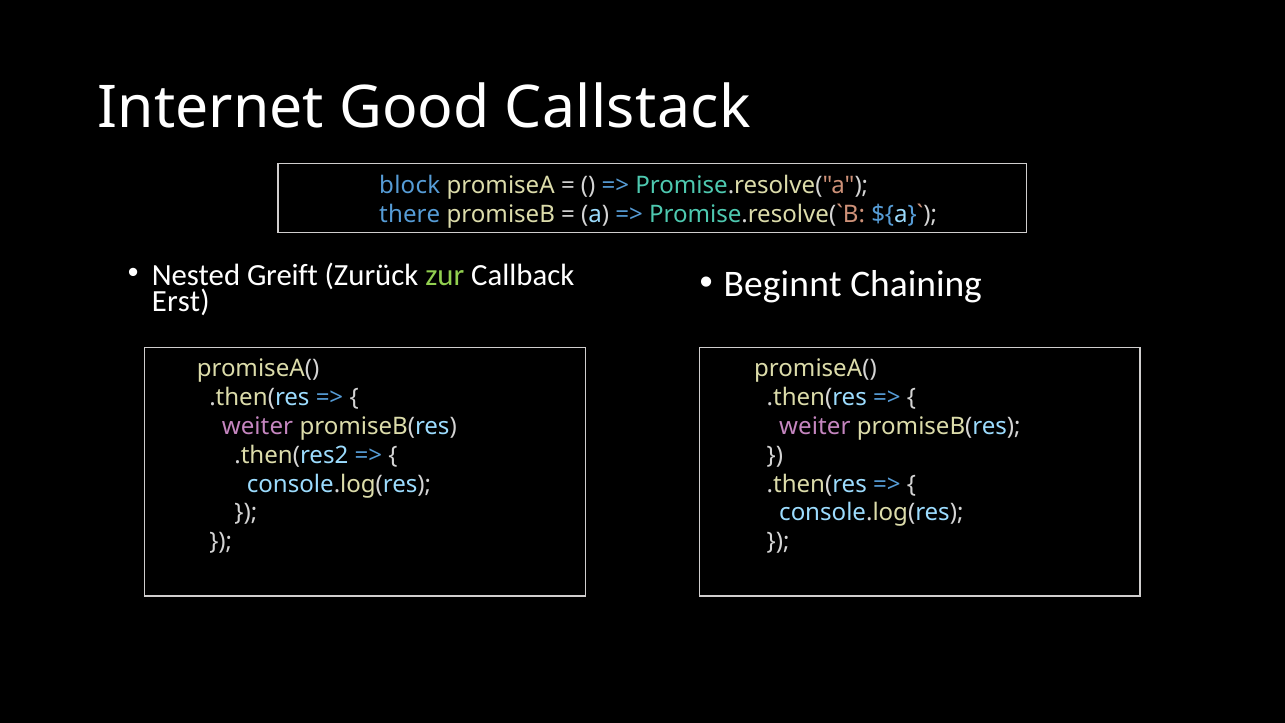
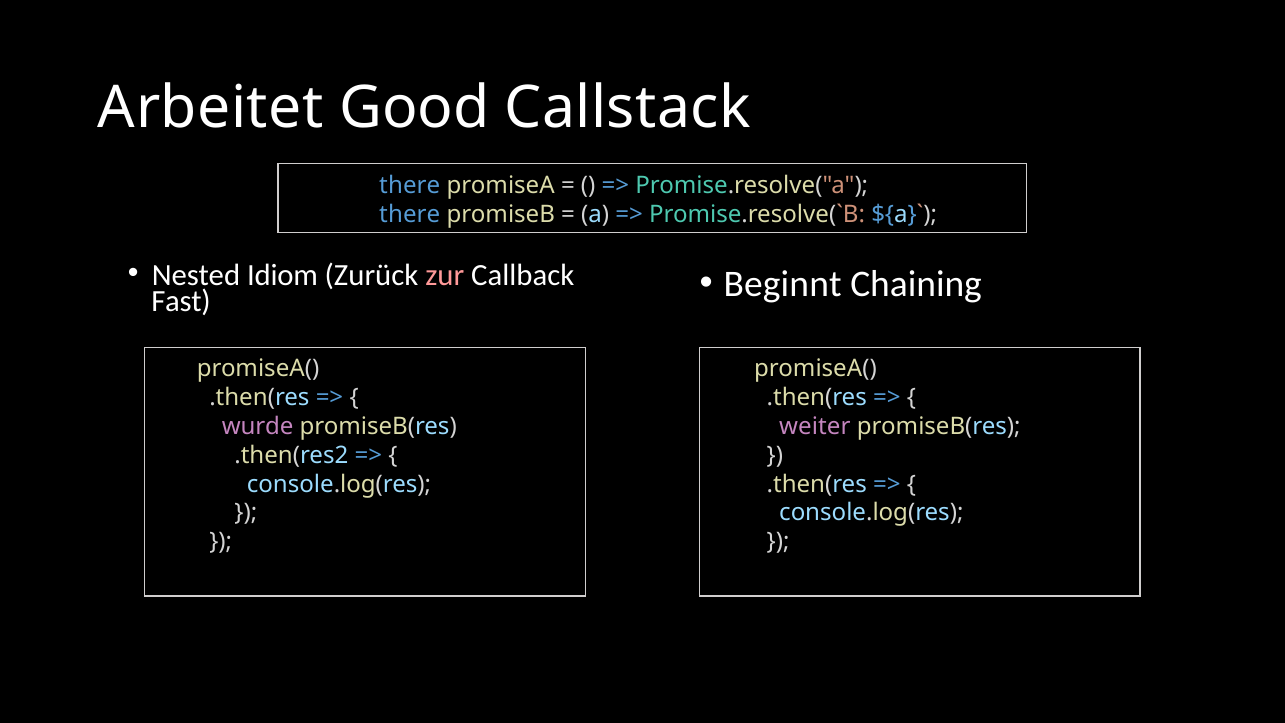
Internet: Internet -> Arbeitet (211, 108)
block: block -> there (410, 185)
Greift: Greift -> Idiom (282, 275)
zur colour: light green -> pink (445, 275)
Erst: Erst -> Fast (181, 302)
weiter: weiter -> wurde (258, 426)
